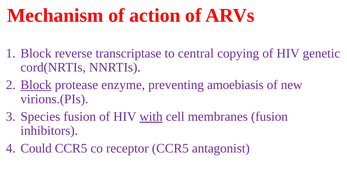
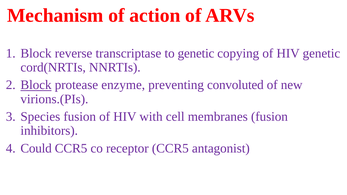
to central: central -> genetic (196, 53)
amoebiasis: amoebiasis -> convoluted (235, 85)
with underline: present -> none (151, 117)
